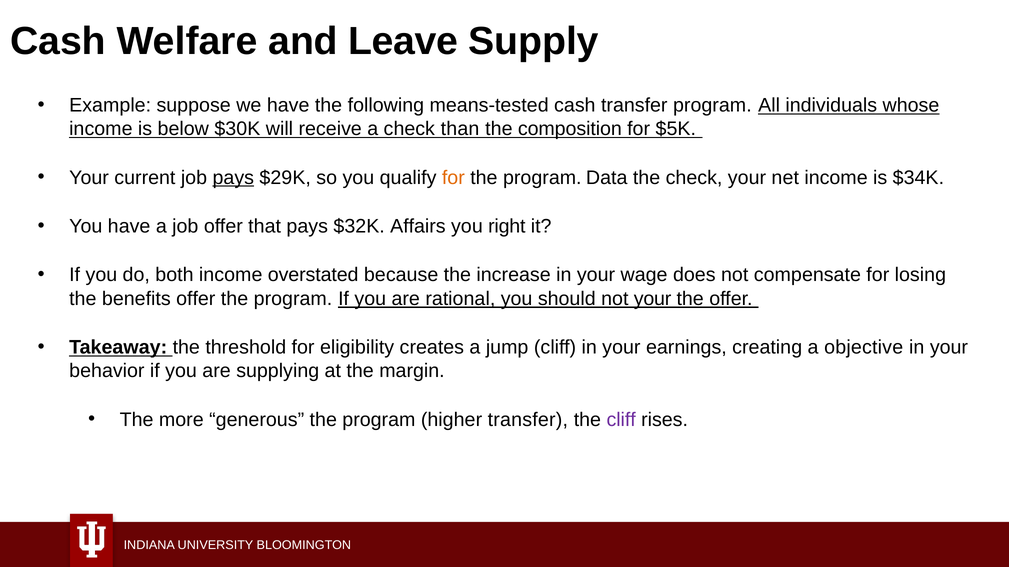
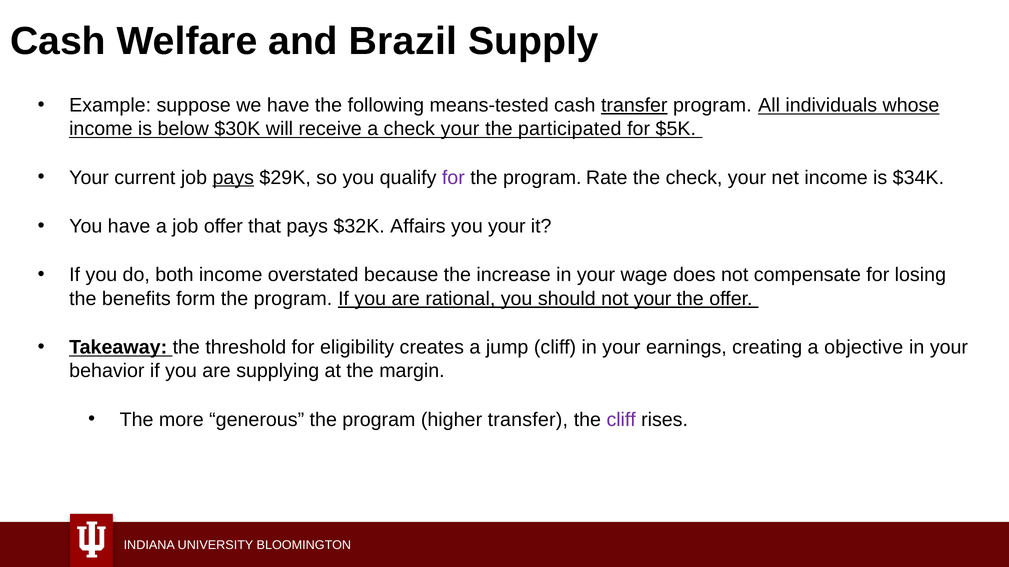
Leave: Leave -> Brazil (403, 41)
transfer underline: none -> present (634, 105)
a check than: than -> your (460, 129)
composition: composition -> participated (570, 129)
for colour: orange -> purple (453, 178)
Data: Data -> Rate (607, 178)
you right: right -> your (507, 227)
benefits offer: offer -> form (196, 299)
